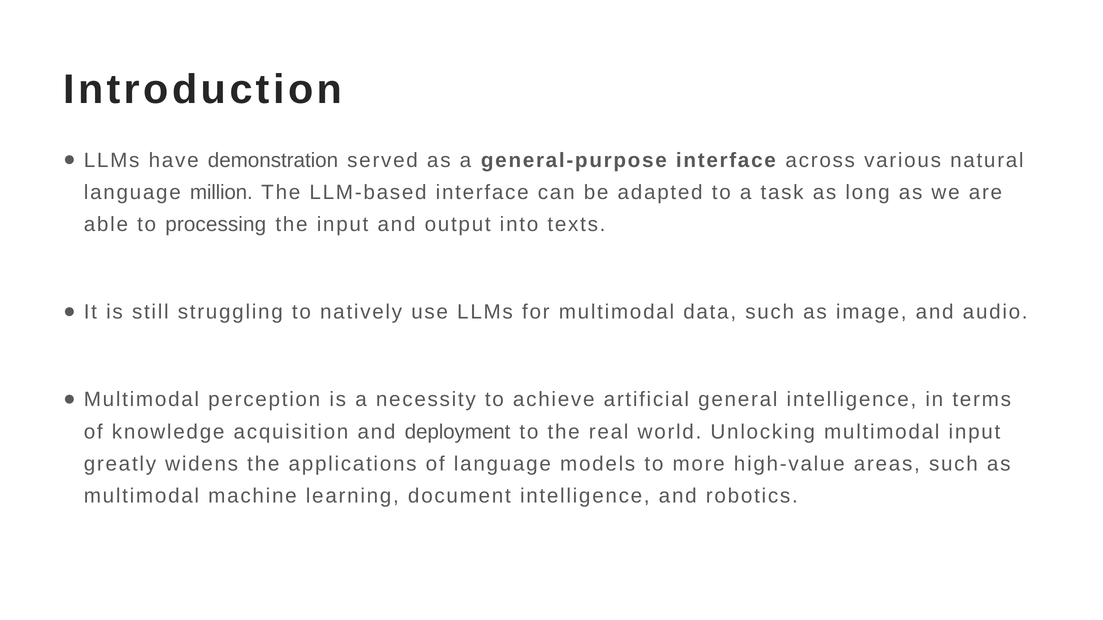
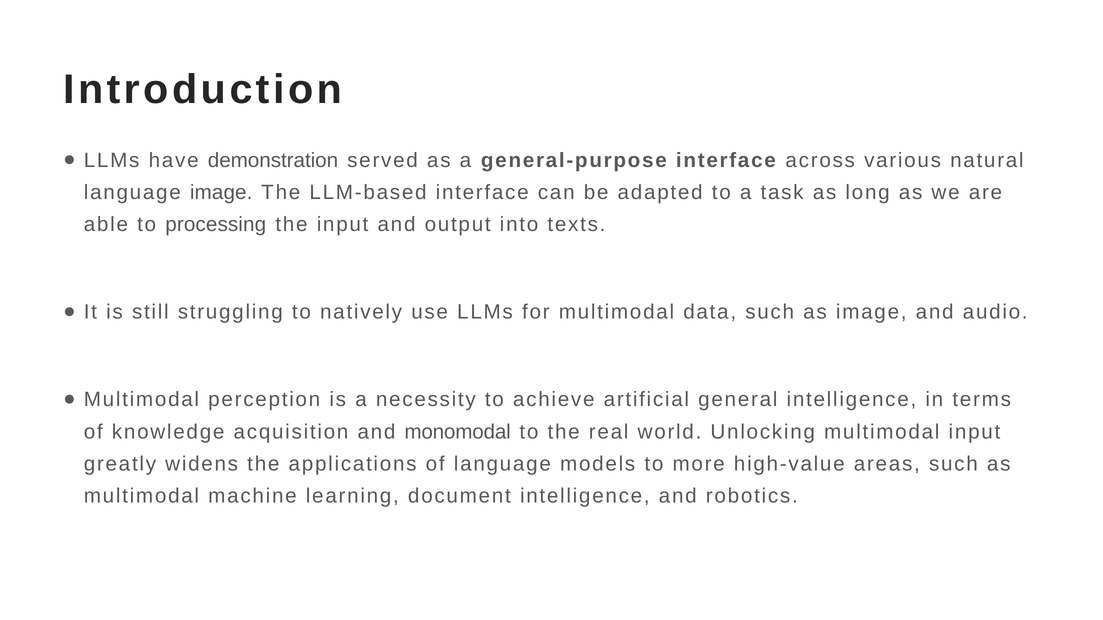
language million: million -> image (221, 193)
deployment: deployment -> monomodal (458, 432)
